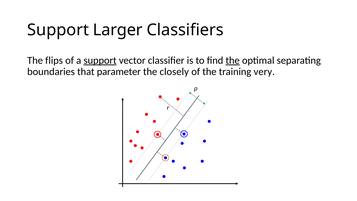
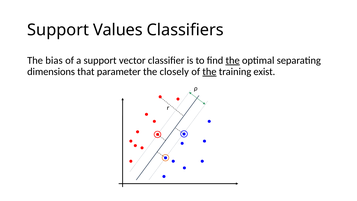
Larger: Larger -> Values (118, 30)
flips: flips -> bias (54, 60)
support underline: present -> none (100, 60)
boundaries: boundaries -> dimensions (51, 72)
the underline: none -> present (209, 72)
very: very -> exist (264, 72)
